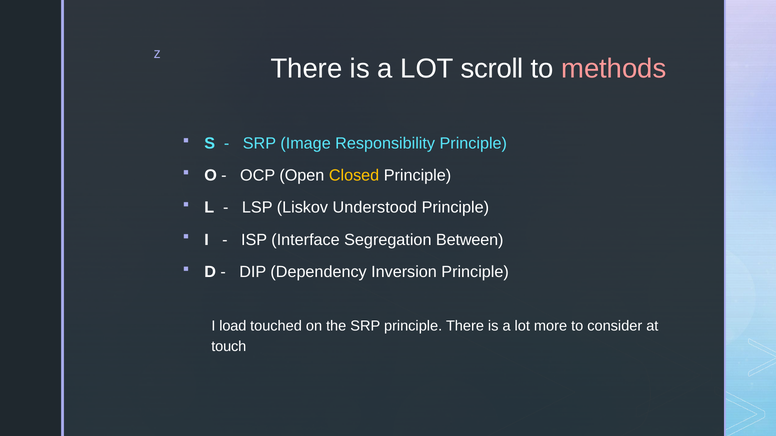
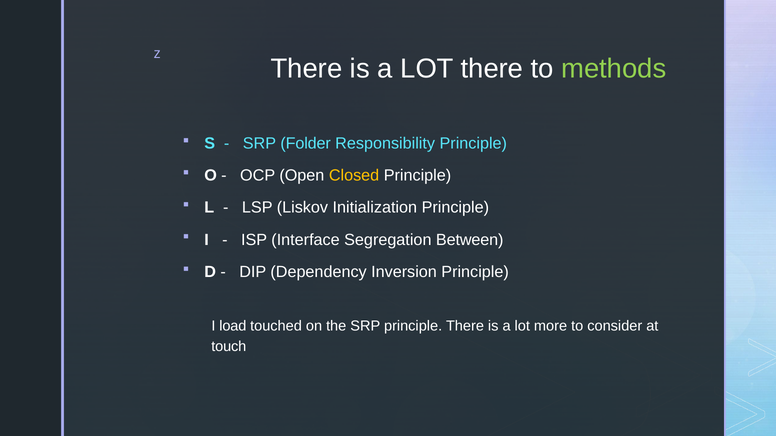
LOT scroll: scroll -> there (492, 69)
methods colour: pink -> light green (614, 69)
Image: Image -> Folder (306, 143)
Understood: Understood -> Initialization (375, 208)
